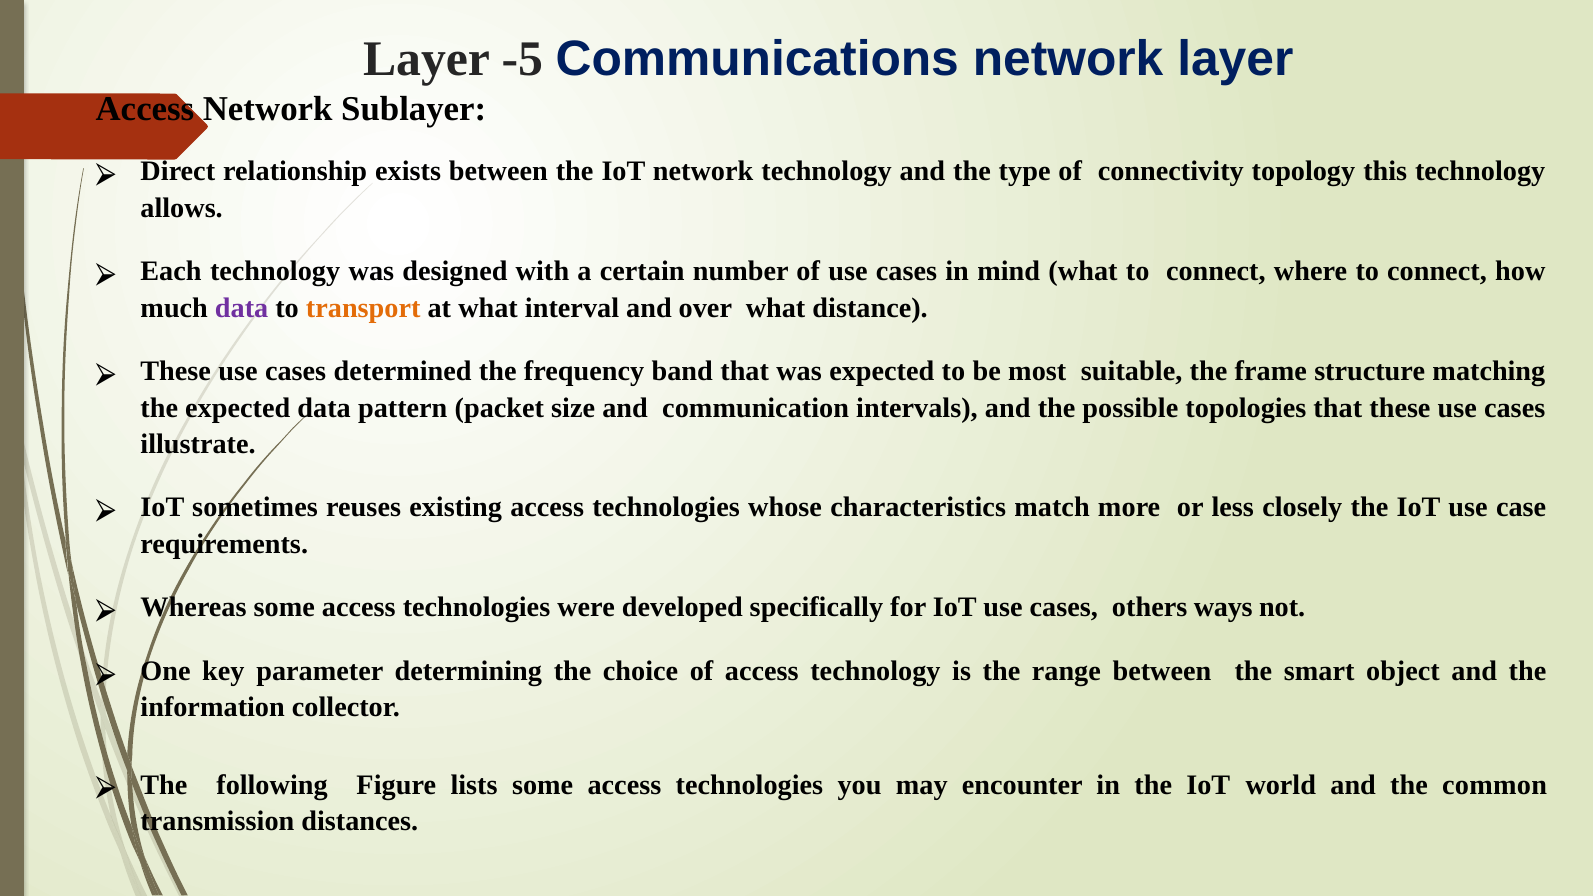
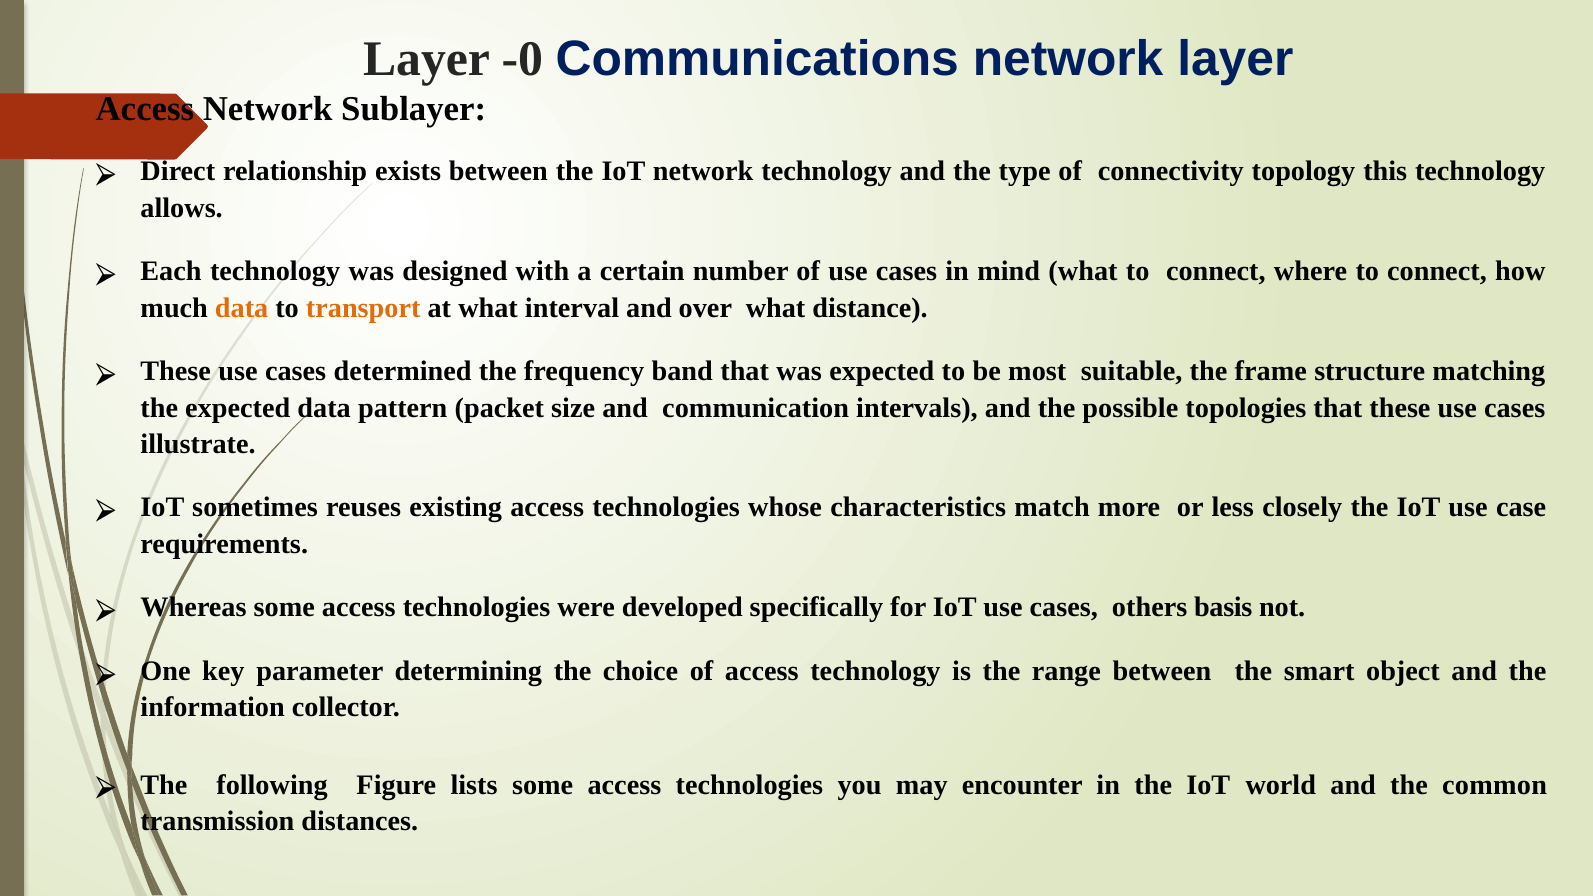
-5: -5 -> -0 (522, 59)
data colour: purple -> orange (242, 308)
ways: ways -> basis (1223, 608)
